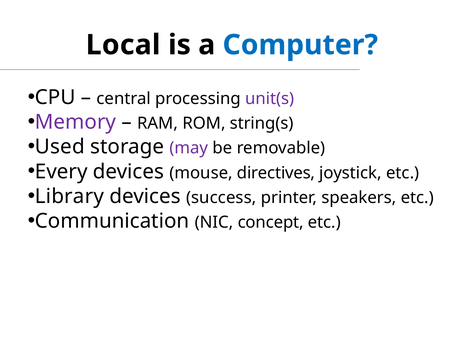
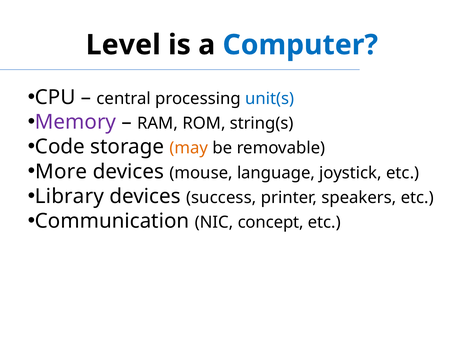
Local: Local -> Level (123, 45)
unit(s colour: purple -> blue (270, 99)
Used: Used -> Code (60, 147)
may colour: purple -> orange (189, 148)
Every: Every -> More (61, 172)
directives: directives -> language (276, 173)
